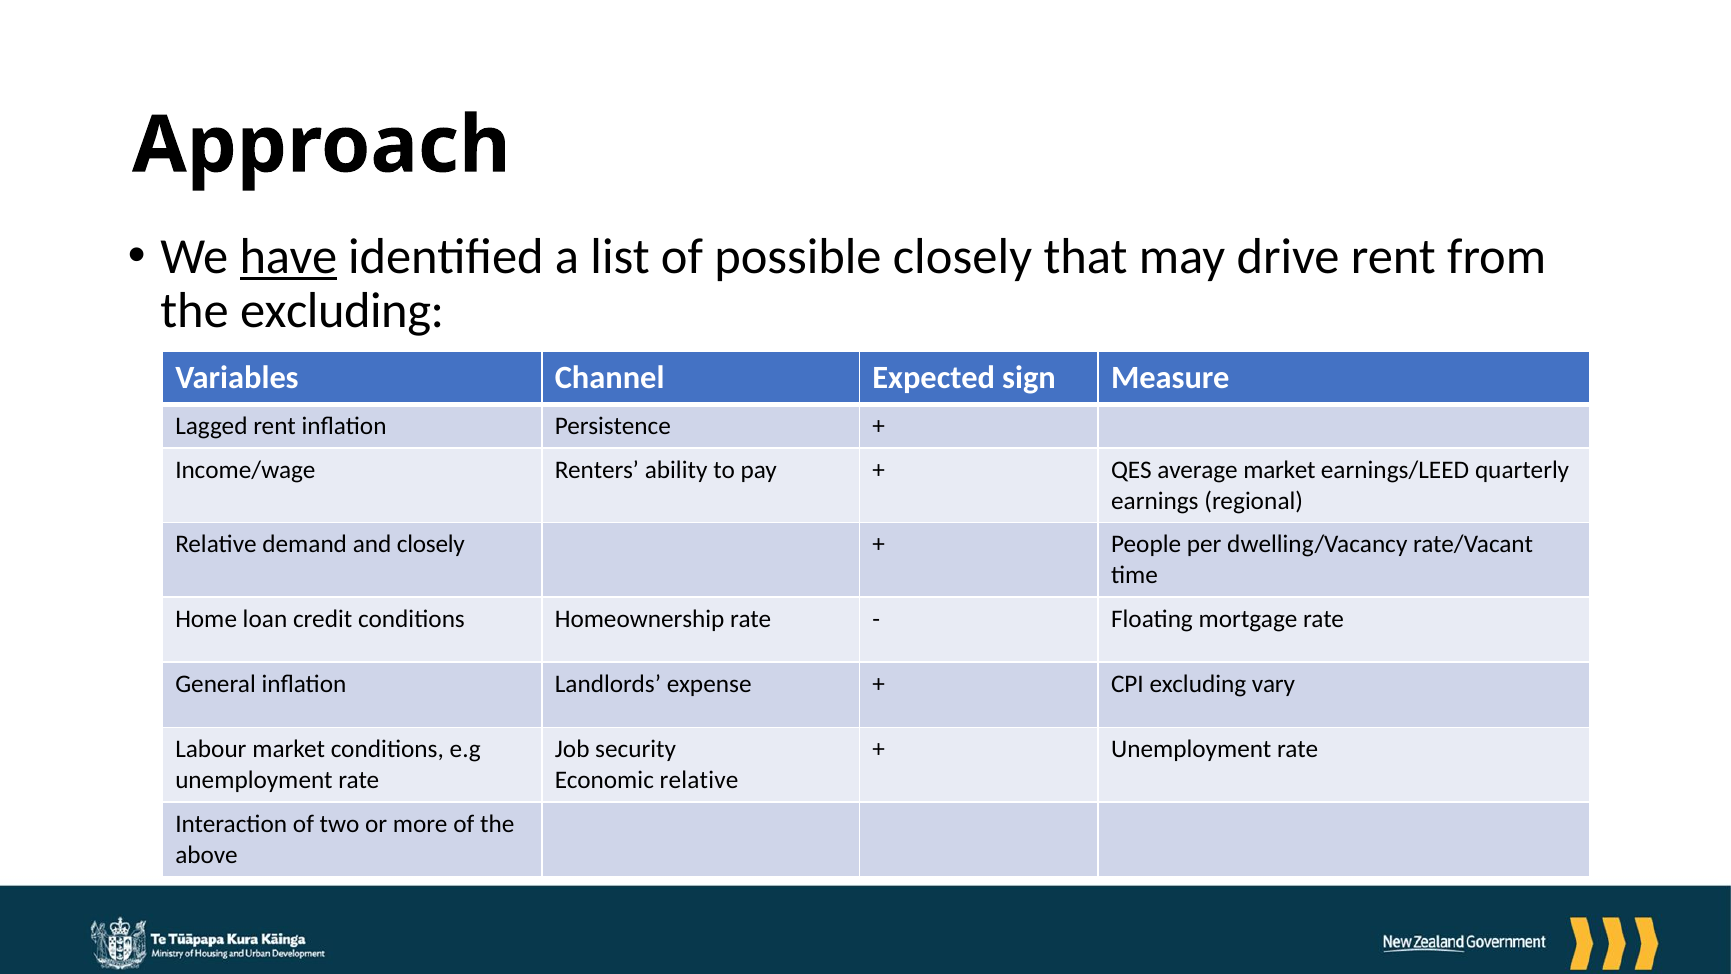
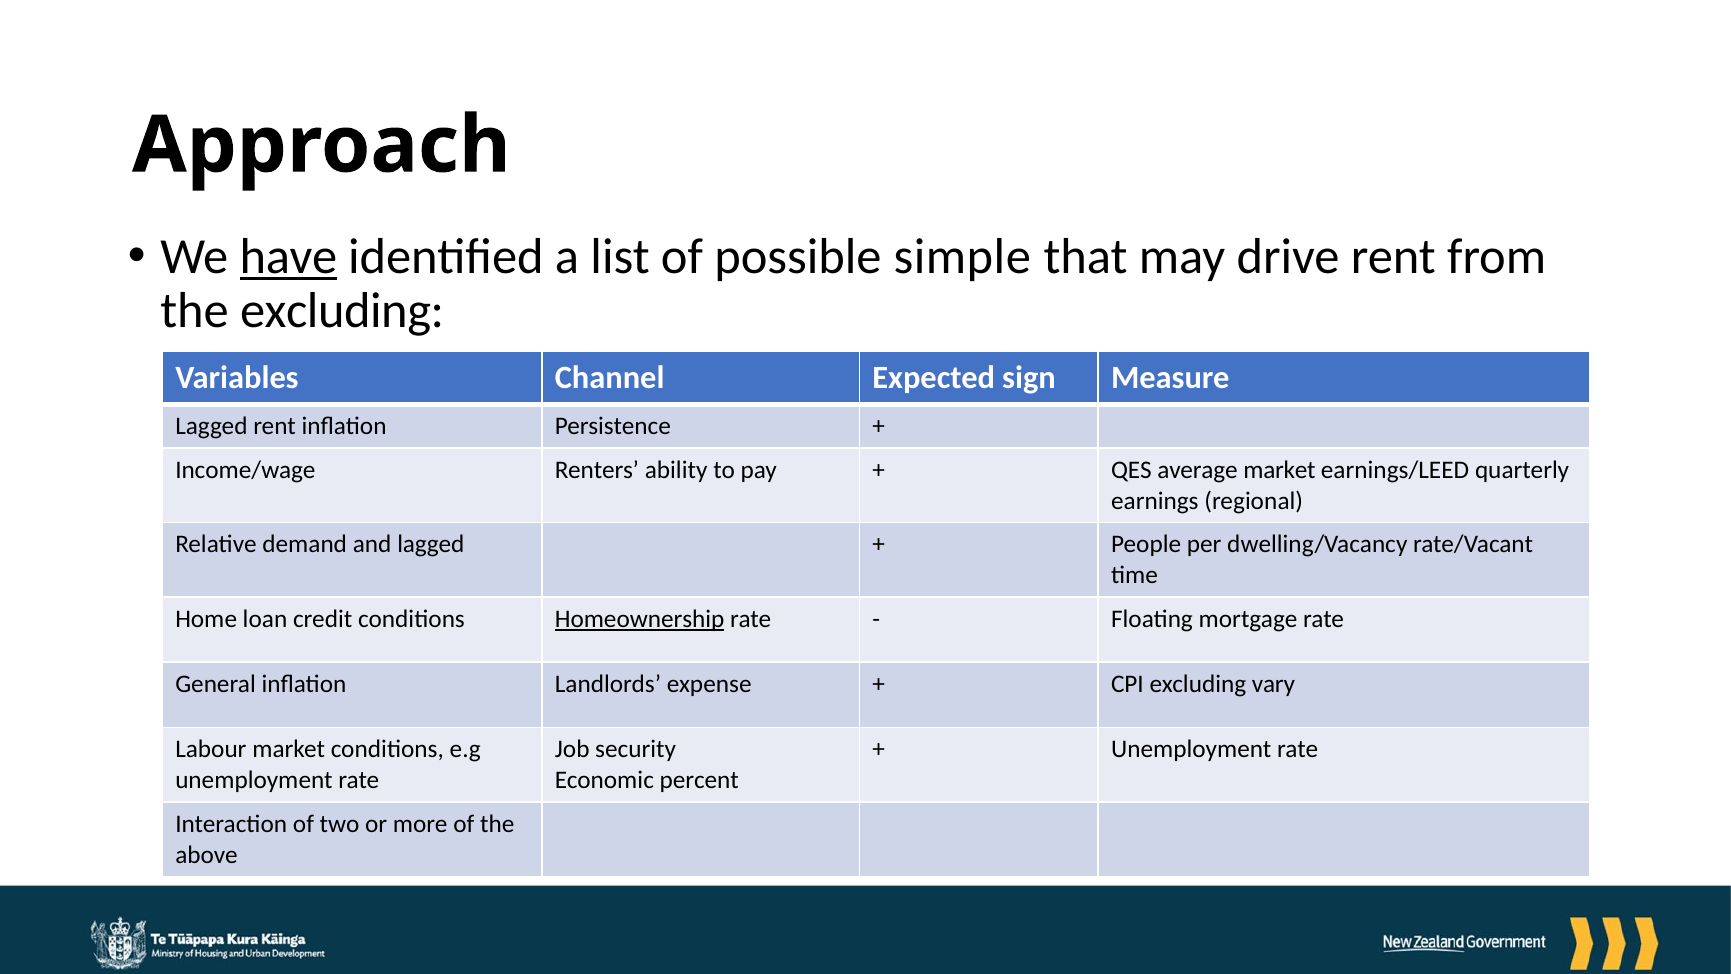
possible closely: closely -> simple (962, 257)
and closely: closely -> lagged (431, 544)
Homeownership underline: none -> present (640, 619)
Economic relative: relative -> percent (699, 780)
